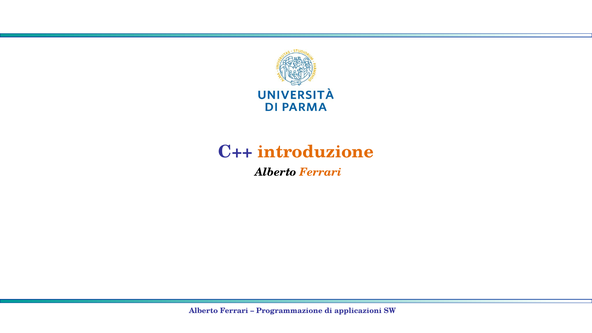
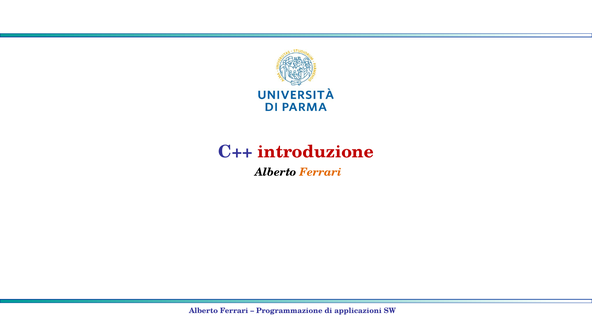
introduzione colour: orange -> red (316, 152)
